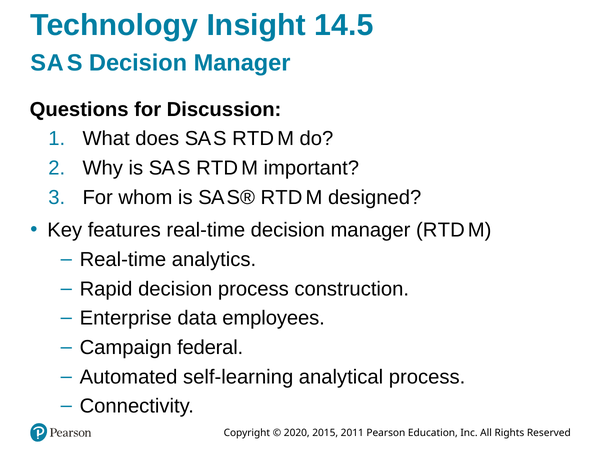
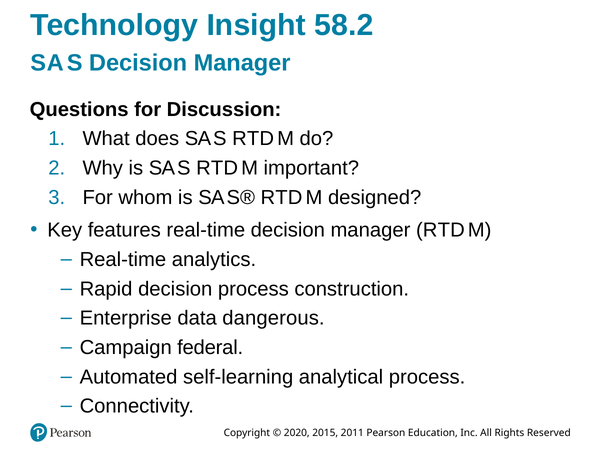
14.5: 14.5 -> 58.2 (344, 25)
employees: employees -> dangerous (273, 318)
